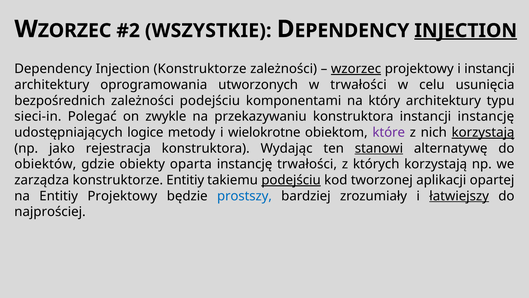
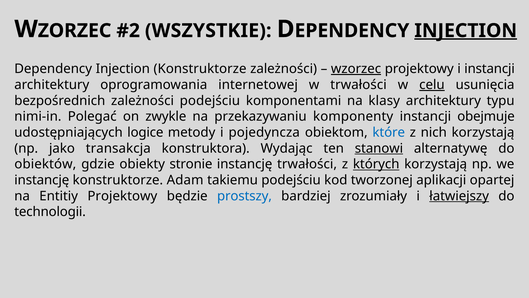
utworzonych: utworzonych -> internetowej (258, 85)
celu underline: none -> present (432, 85)
który: który -> klasy (384, 100)
sieci-in: sieci-in -> nimi-in (38, 116)
przekazywaniu konstruktora: konstruktora -> komponenty (353, 116)
instancji instancję: instancję -> obejmuje (486, 116)
wielokrotne: wielokrotne -> pojedyncza (264, 132)
które colour: purple -> blue (389, 132)
korzystają underline: present -> none (483, 132)
rejestracja: rejestracja -> transakcja (118, 148)
oparta: oparta -> stronie (191, 164)
których underline: none -> present (376, 164)
zarządza: zarządza -> instancję (42, 180)
konstruktorze Entitiy: Entitiy -> Adam (185, 180)
podejściu underline: present -> none (291, 180)
najprościej: najprościej -> technologii (50, 212)
